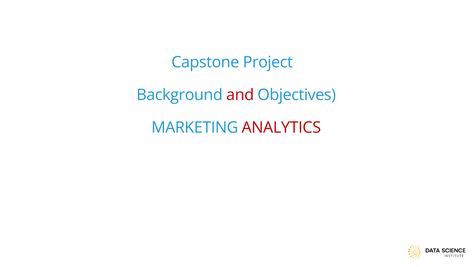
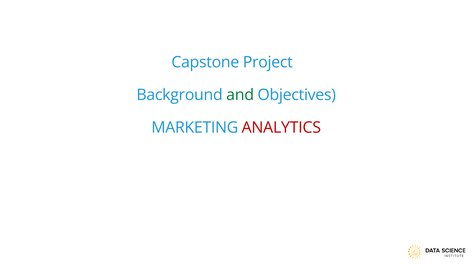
and colour: red -> green (240, 95)
